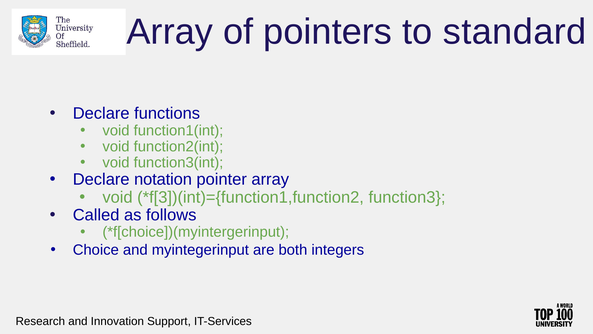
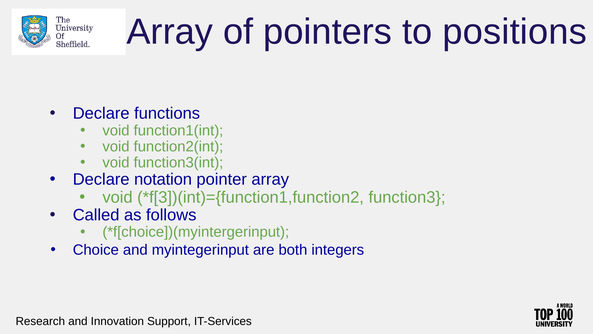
standard: standard -> positions (515, 32)
